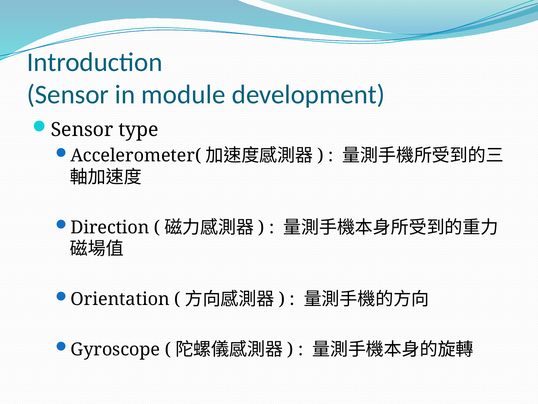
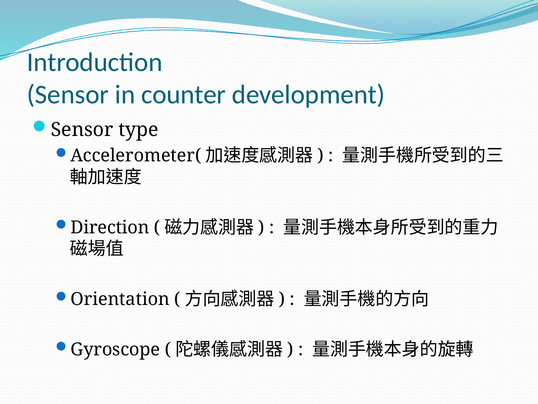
module: module -> counter (184, 94)
